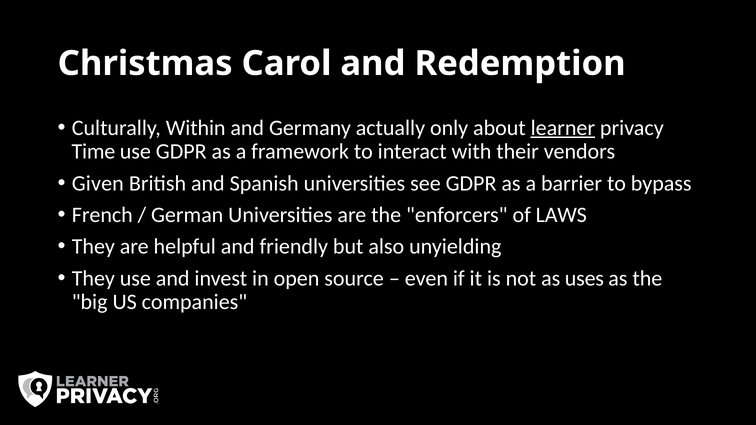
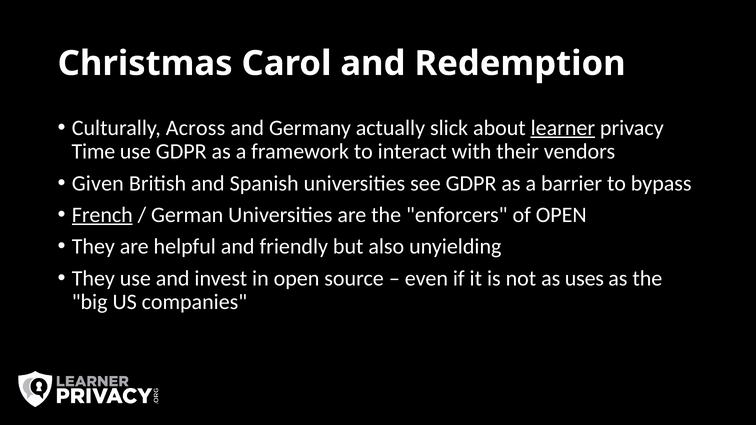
Within: Within -> Across (196, 128)
only: only -> slick (449, 128)
French underline: none -> present (102, 215)
of LAWS: LAWS -> OPEN (561, 215)
